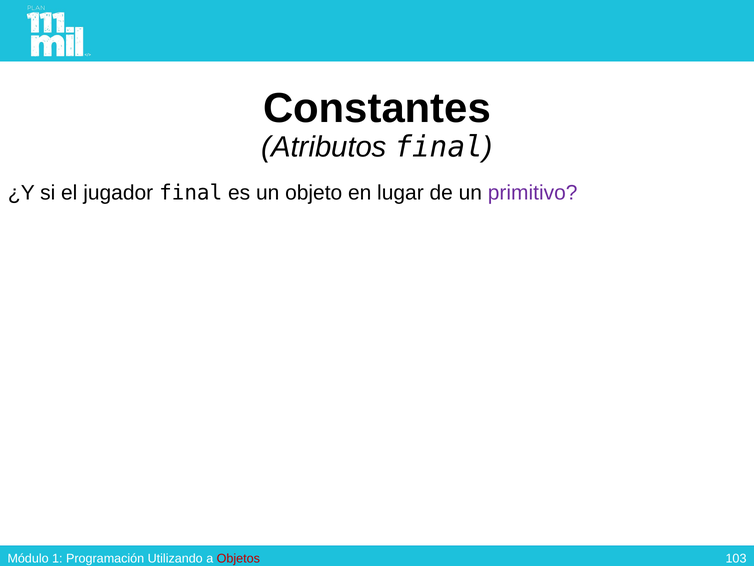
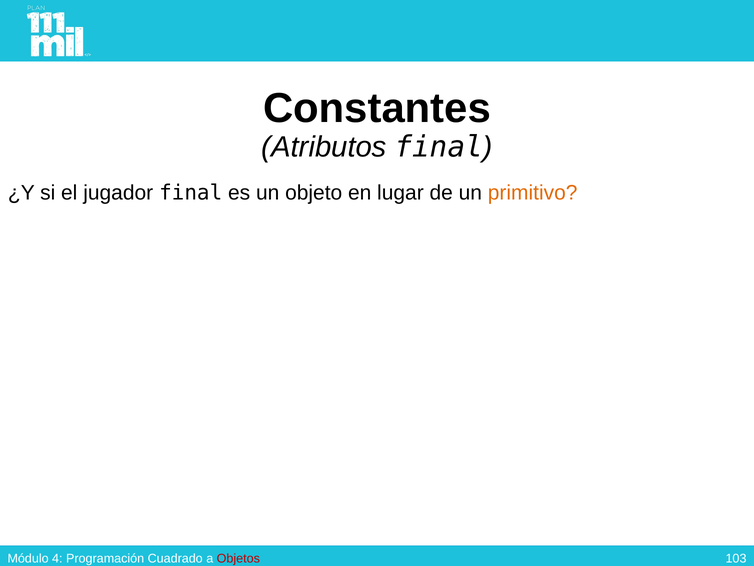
primitivo colour: purple -> orange (533, 193)
1: 1 -> 4 (57, 558)
Utilizando: Utilizando -> Cuadrado (175, 558)
